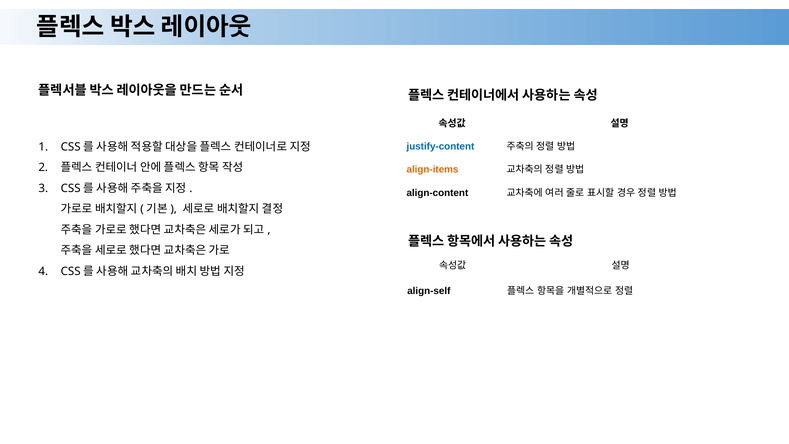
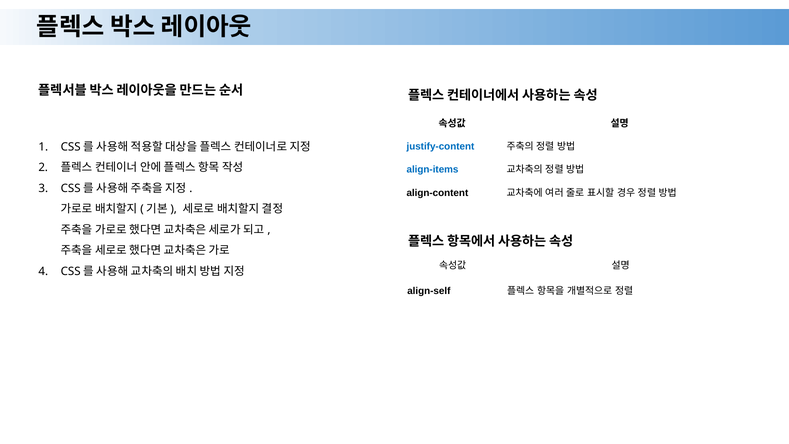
align-items colour: orange -> blue (433, 170)
